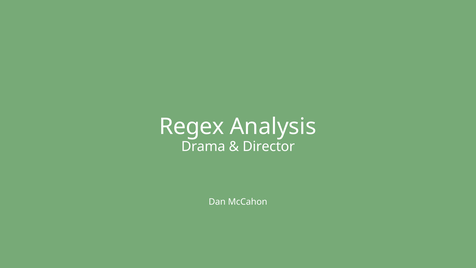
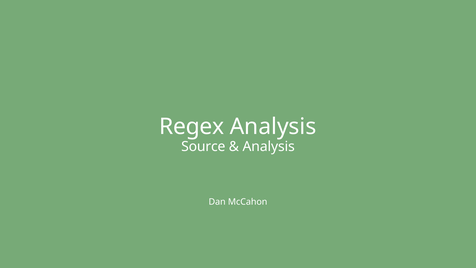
Drama: Drama -> Source (203, 146)
Director: Director -> Analysis (269, 146)
